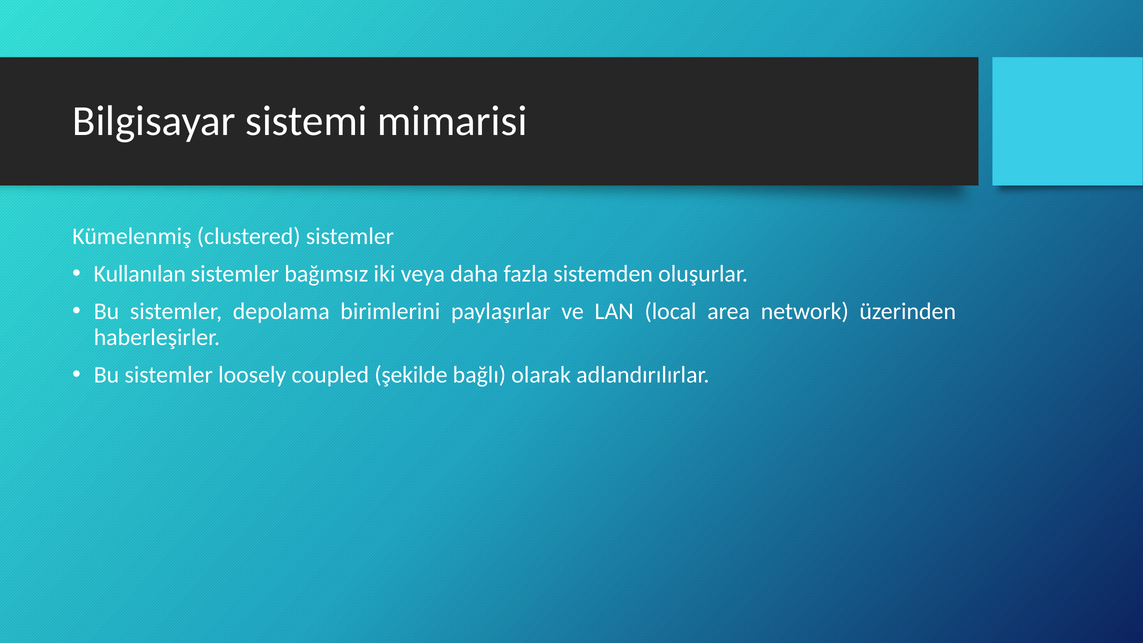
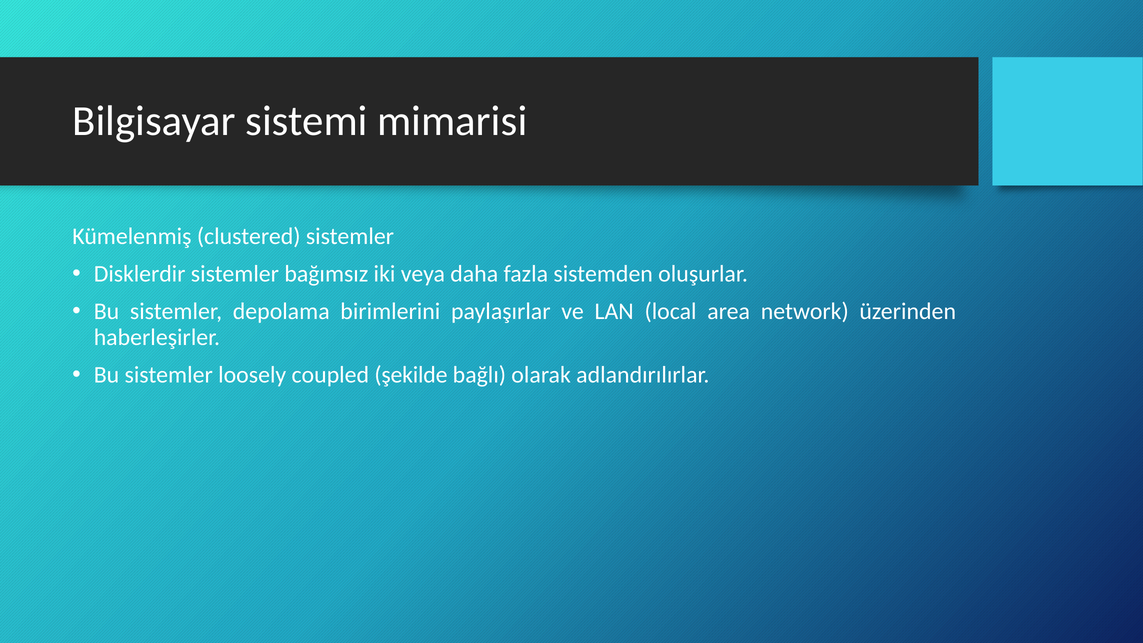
Kullanılan: Kullanılan -> Disklerdir (140, 274)
